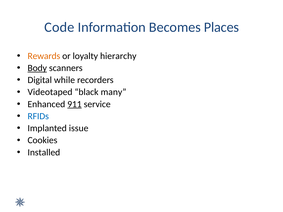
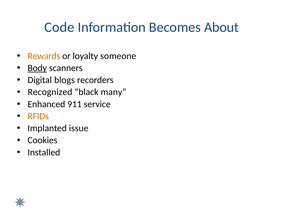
Places: Places -> About (221, 27)
hierarchy: hierarchy -> someone (118, 56)
while: while -> blogs (64, 80)
Videotaped: Videotaped -> Recognized (50, 92)
911 underline: present -> none (74, 104)
RFIDs colour: blue -> orange (38, 116)
